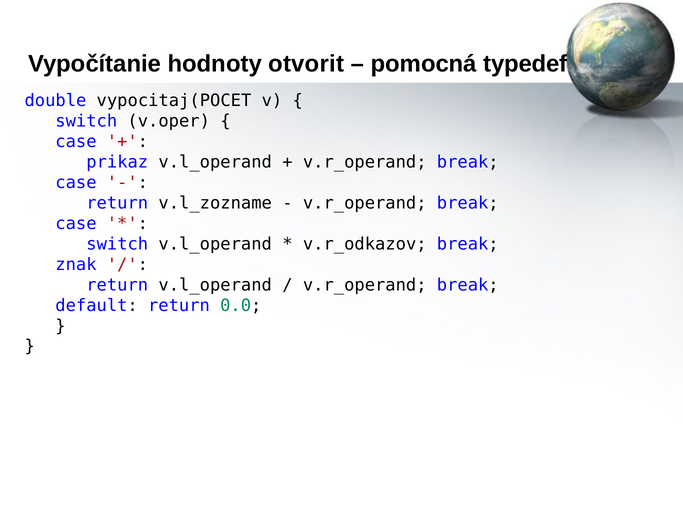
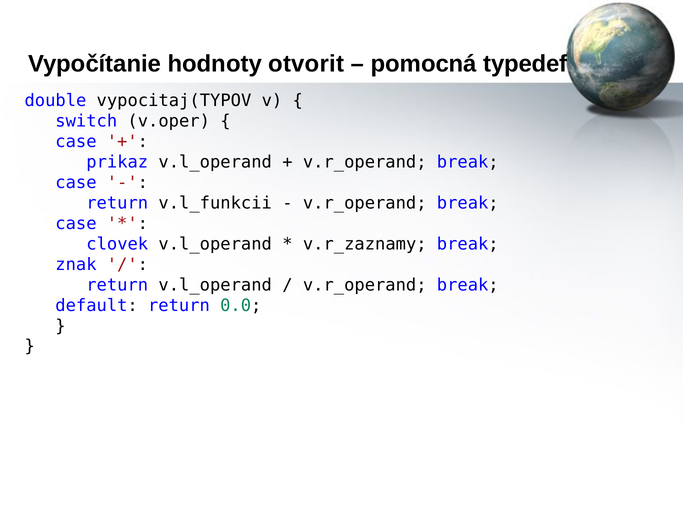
vypocitaj(POCET: vypocitaj(POCET -> vypocitaj(TYPOV (174, 101)
v.l_zozname: v.l_zozname -> v.l_funkcii (215, 203)
switch: switch -> clovek (117, 244)
v.r_odkazov: v.r_odkazov -> v.r_zaznamy (365, 244)
